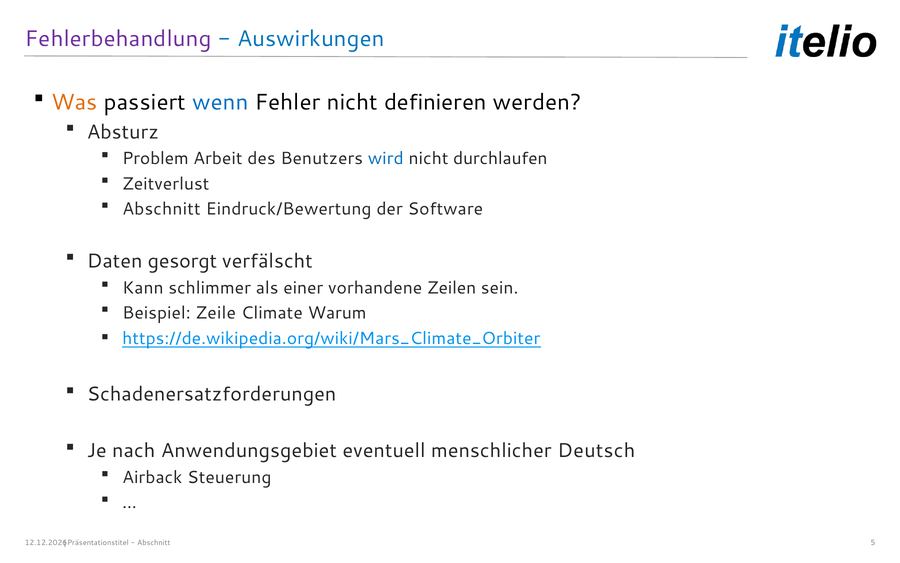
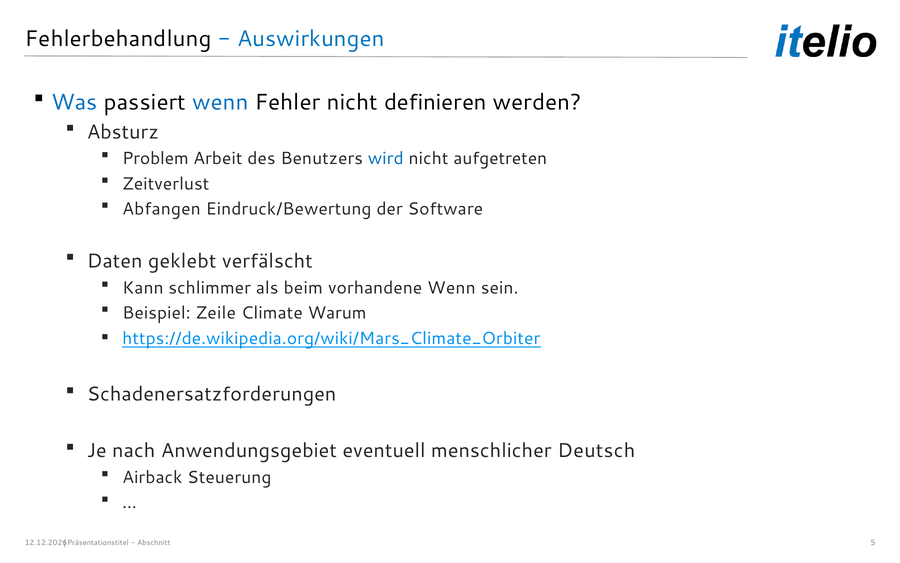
Fehlerbehandlung colour: purple -> black (118, 39)
Was colour: orange -> blue (74, 102)
durchlaufen: durchlaufen -> aufgetreten (500, 158)
Abschnitt: Abschnitt -> Abfangen (162, 209)
gesorgt: gesorgt -> geklebt (182, 261)
einer: einer -> beim (303, 288)
vorhandene Zeilen: Zeilen -> Wenn (451, 288)
